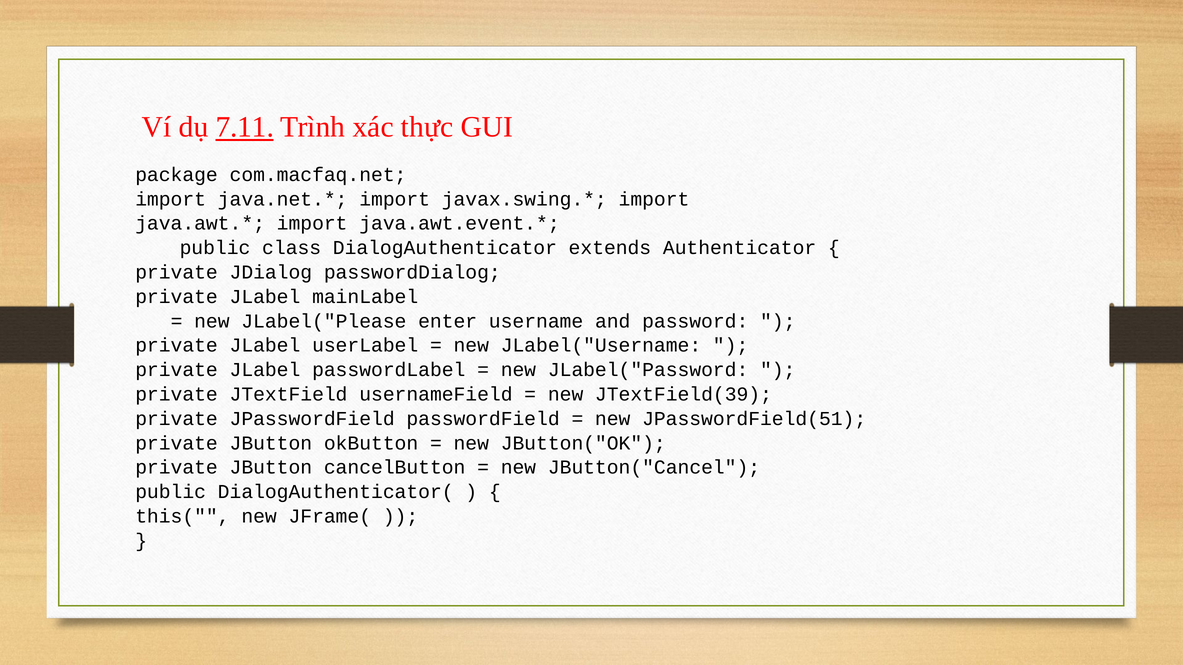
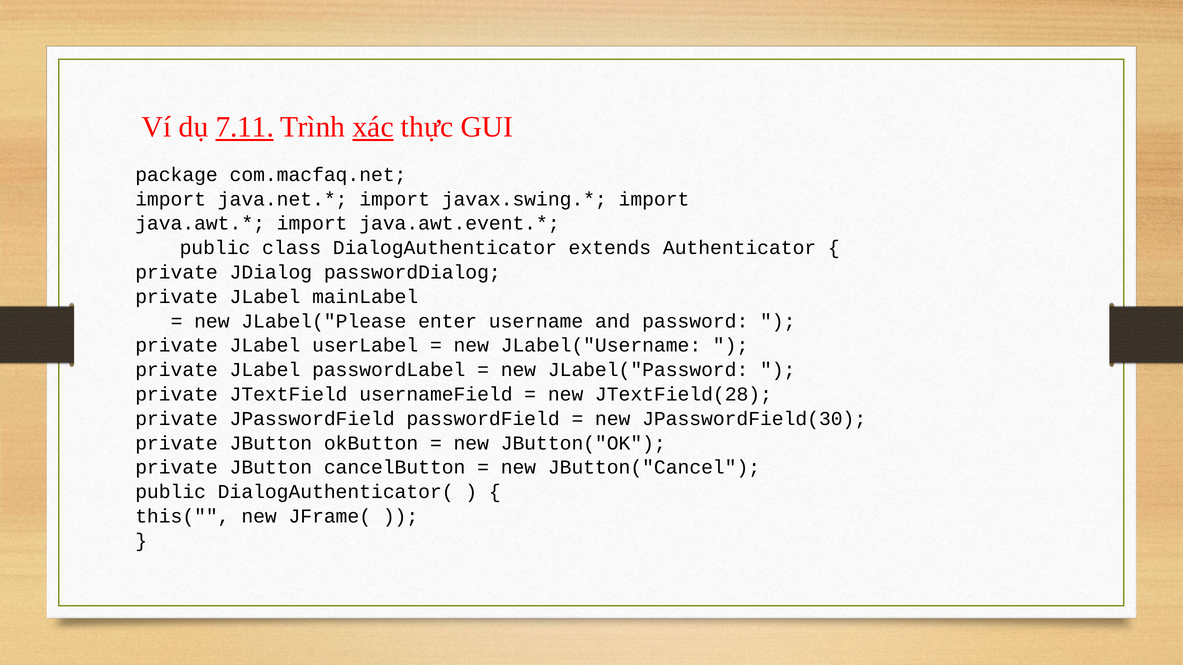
xác underline: none -> present (373, 127)
JTextField(39: JTextField(39 -> JTextField(28 (683, 394)
JPasswordField(51: JPasswordField(51 -> JPasswordField(30 (754, 419)
